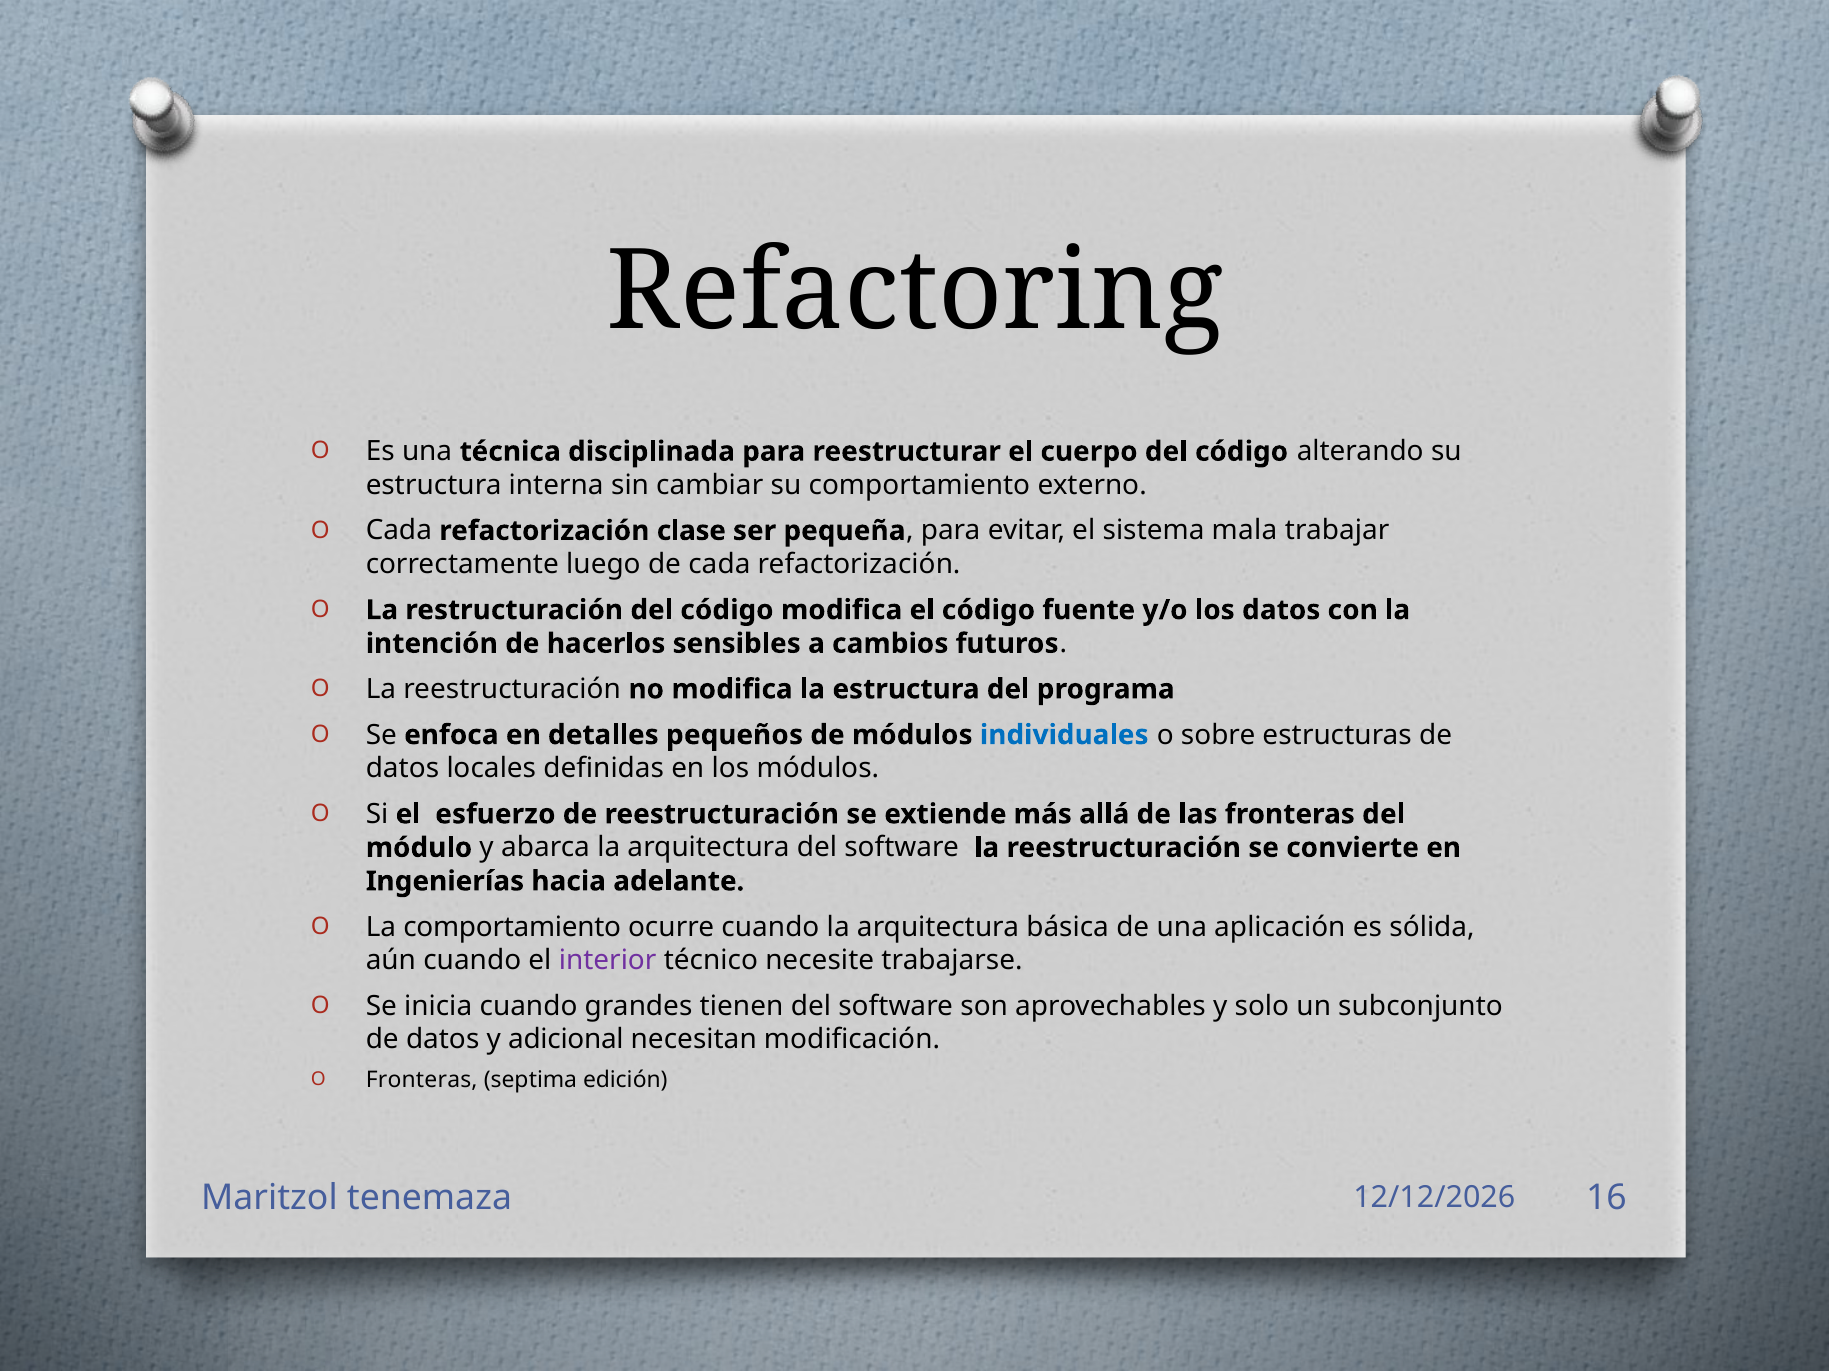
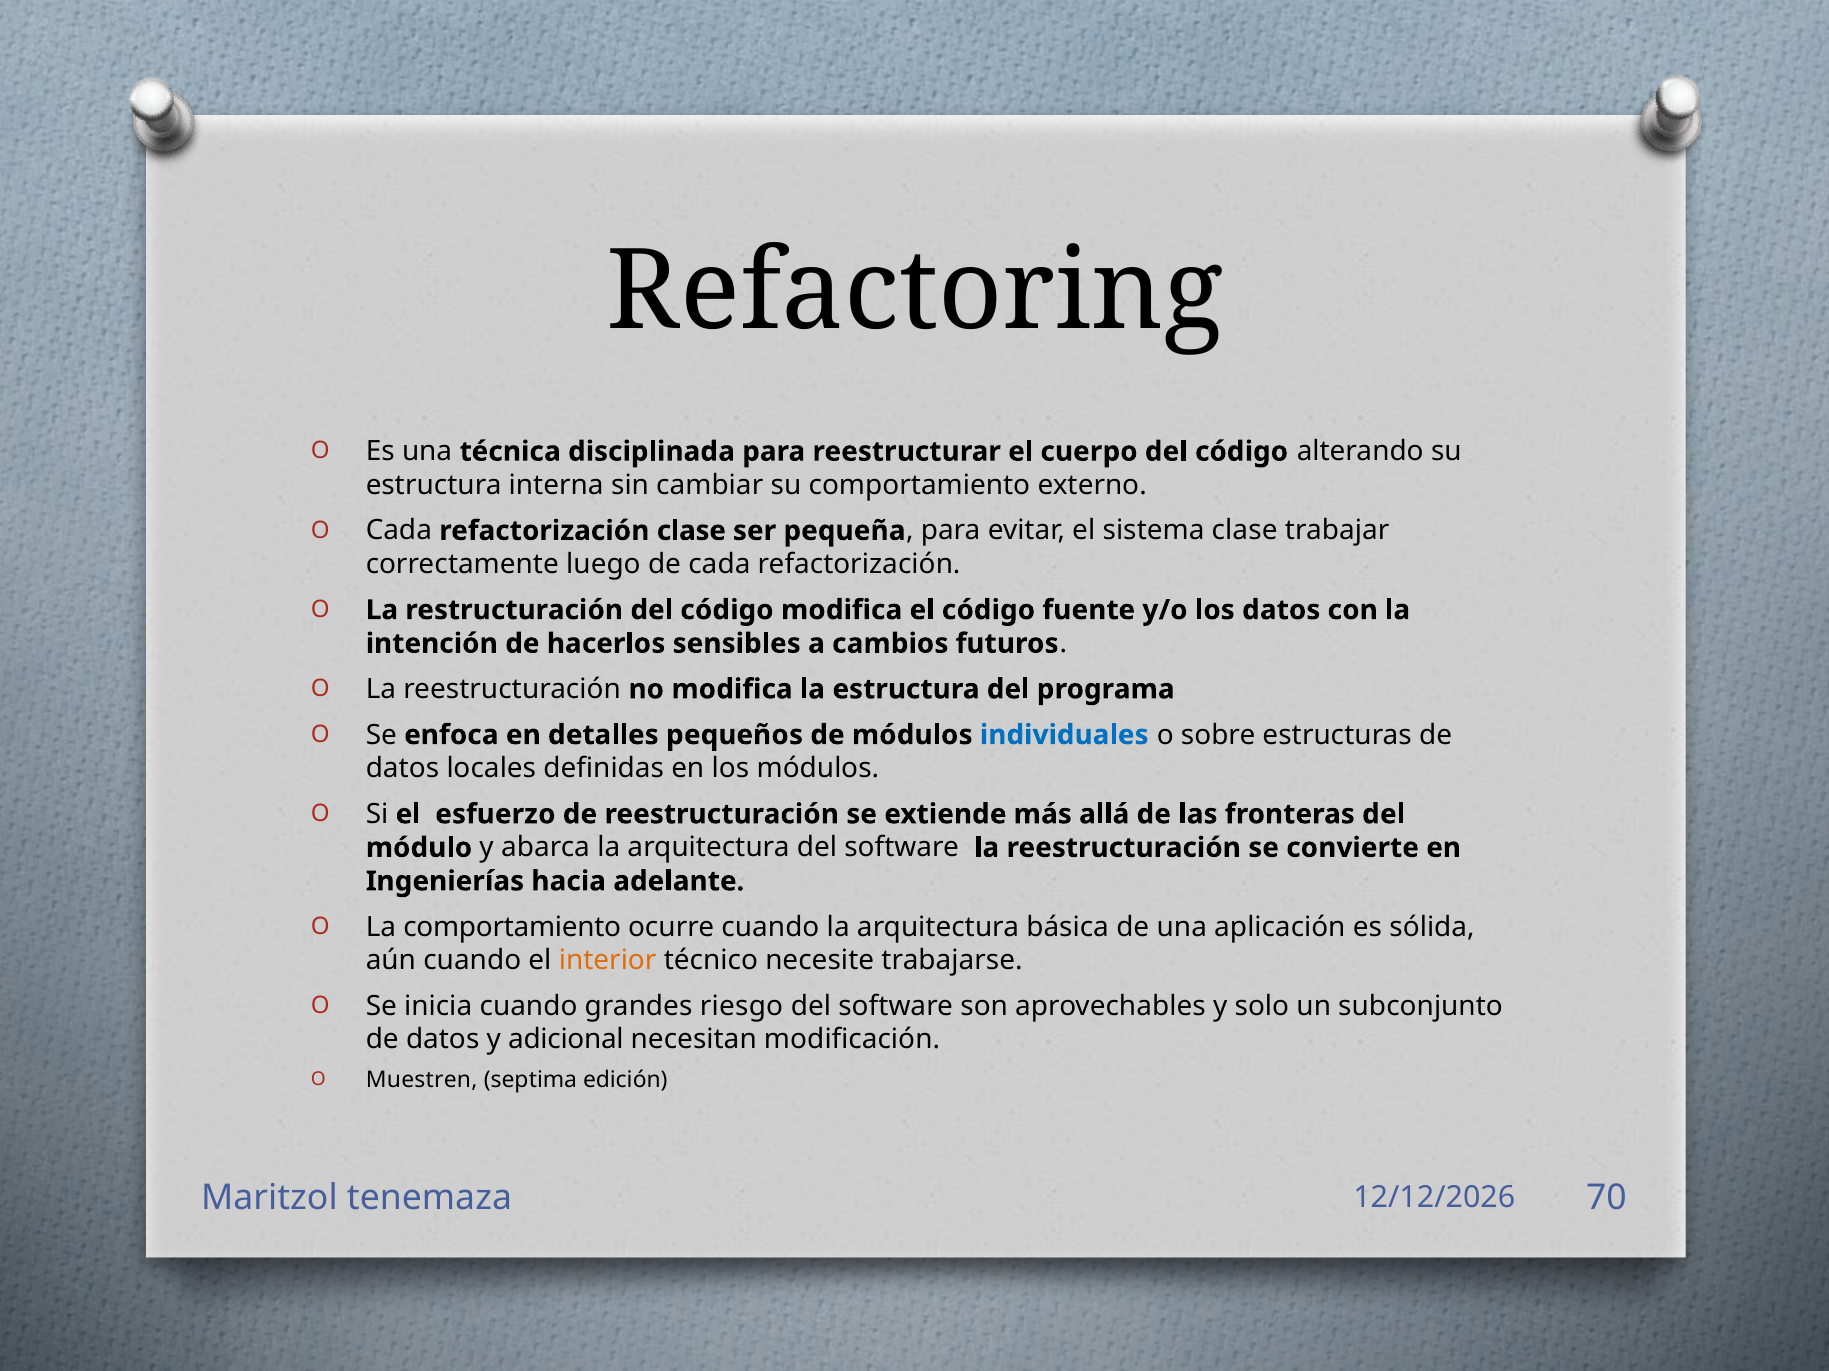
sistema mala: mala -> clase (1245, 531)
interior colour: purple -> orange (608, 961)
tienen: tienen -> riesgo (741, 1007)
O Fronteras: Fronteras -> Muestren (422, 1080)
16: 16 -> 70 (1606, 1198)
